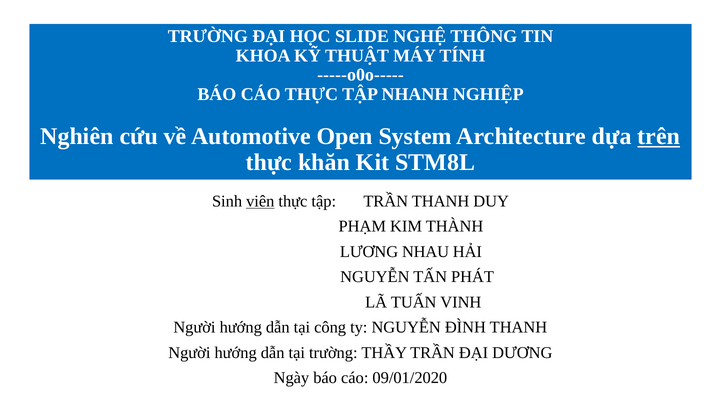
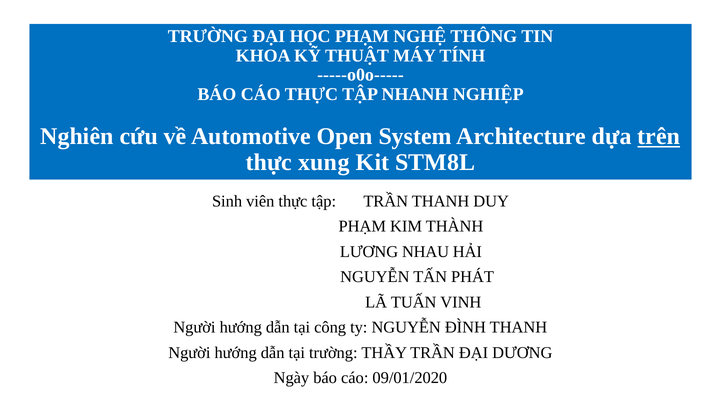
HỌC SLIDE: SLIDE -> PHẠM (362, 36)
khăn: khăn -> xung (324, 162)
viên underline: present -> none (260, 201)
